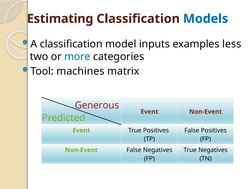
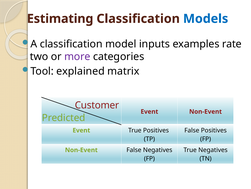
less: less -> rate (232, 44)
more colour: blue -> purple (77, 56)
machines: machines -> explained (81, 71)
Generous: Generous -> Customer (97, 105)
